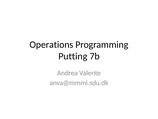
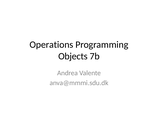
Putting: Putting -> Objects (73, 56)
